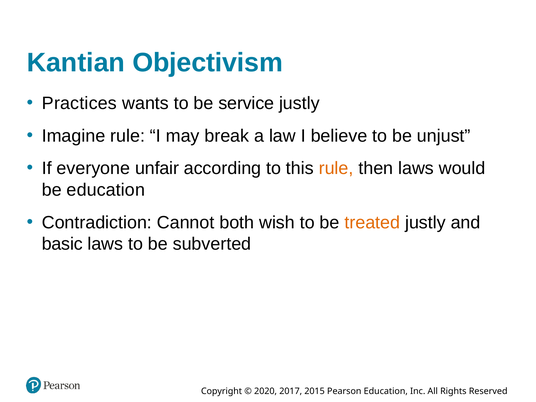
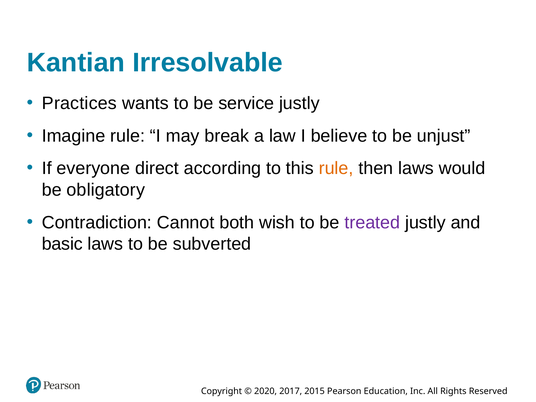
Objectivism: Objectivism -> Irresolvable (208, 63)
unfair: unfair -> direct (157, 168)
be education: education -> obligatory (106, 190)
treated colour: orange -> purple (372, 222)
